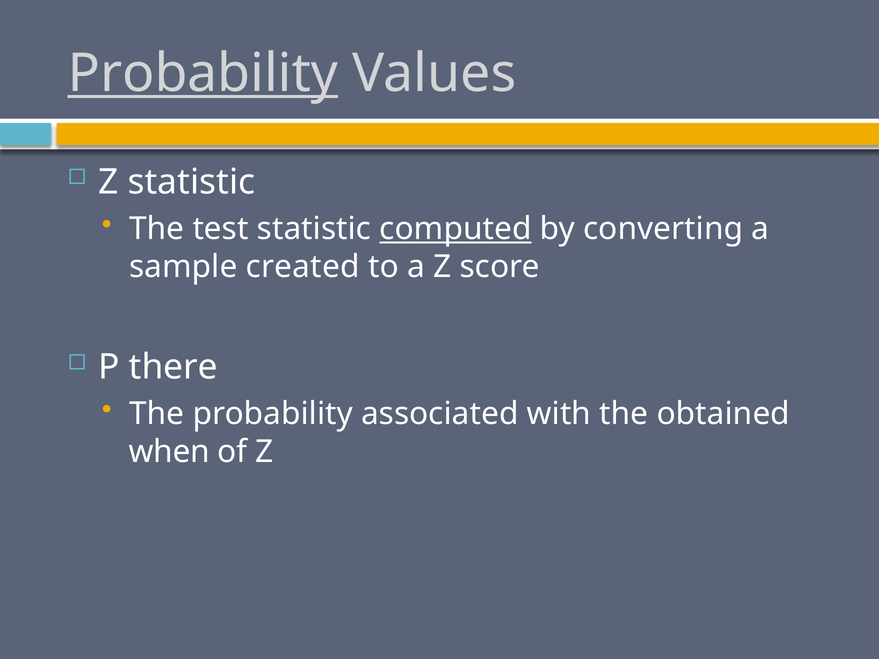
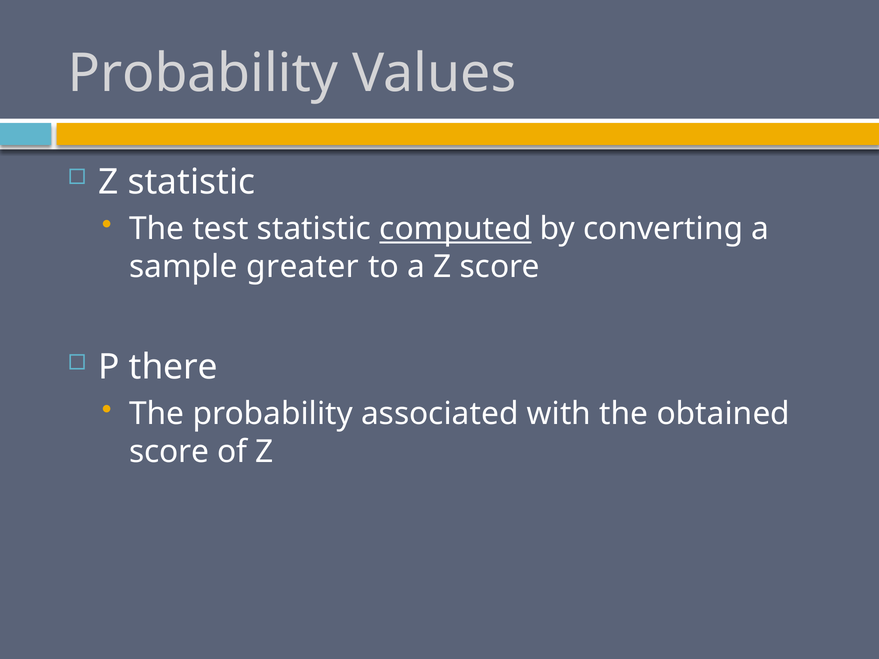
Probability underline: present -> none (203, 73)
created: created -> greater (303, 267)
when: when -> score (169, 452)
